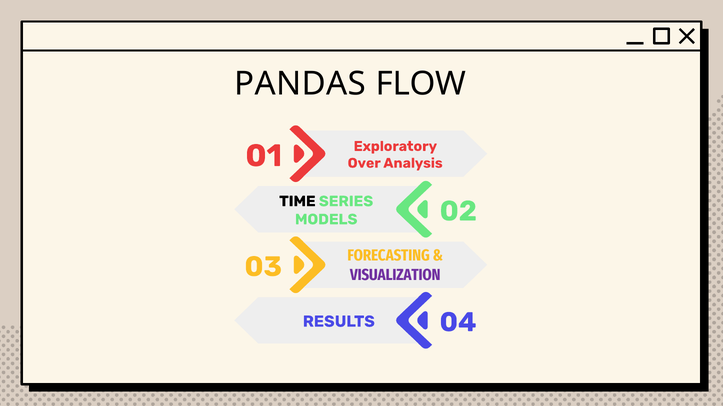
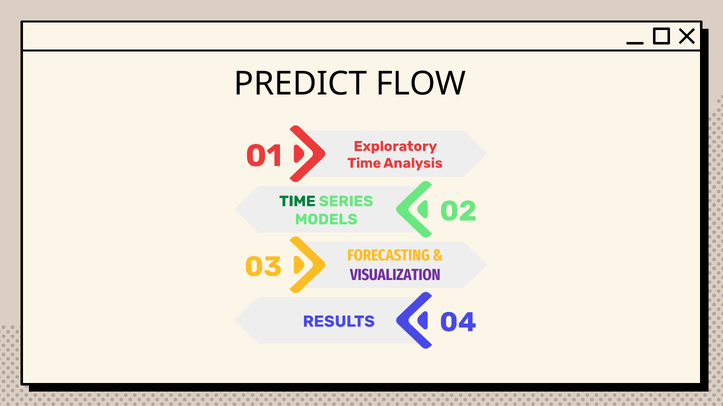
PANDAS: PANDAS -> PREDICT (301, 84)
Over: Over -> Time (364, 163)
TIME colour: black -> green (297, 202)
